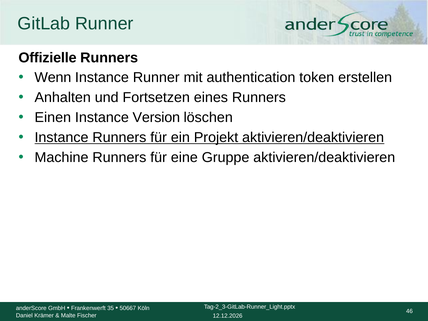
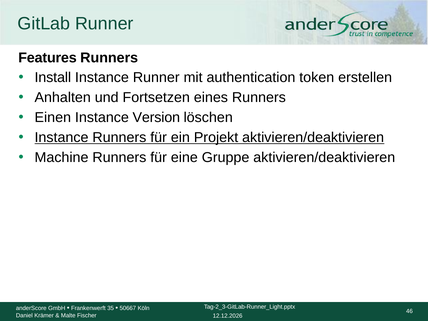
Offizielle: Offizielle -> Features (47, 58)
Wenn: Wenn -> Install (53, 78)
